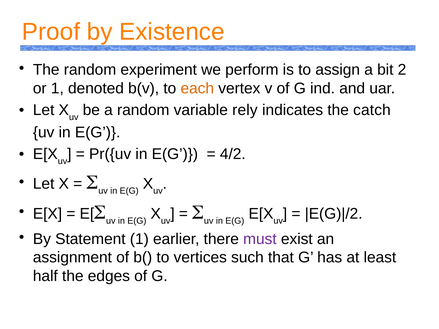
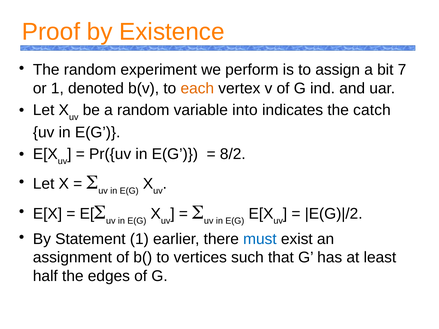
2: 2 -> 7 (402, 70)
rely: rely -> into (245, 110)
4/2: 4/2 -> 8/2 (233, 154)
must colour: purple -> blue (260, 239)
